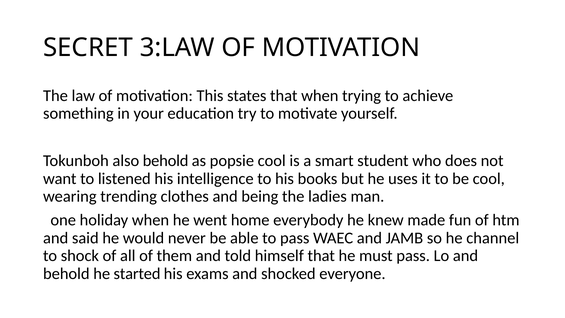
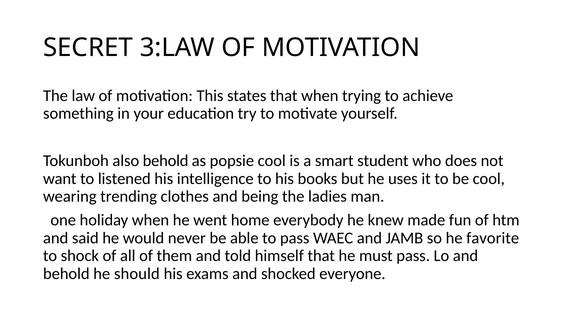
channel: channel -> favorite (493, 238)
started: started -> should (137, 273)
